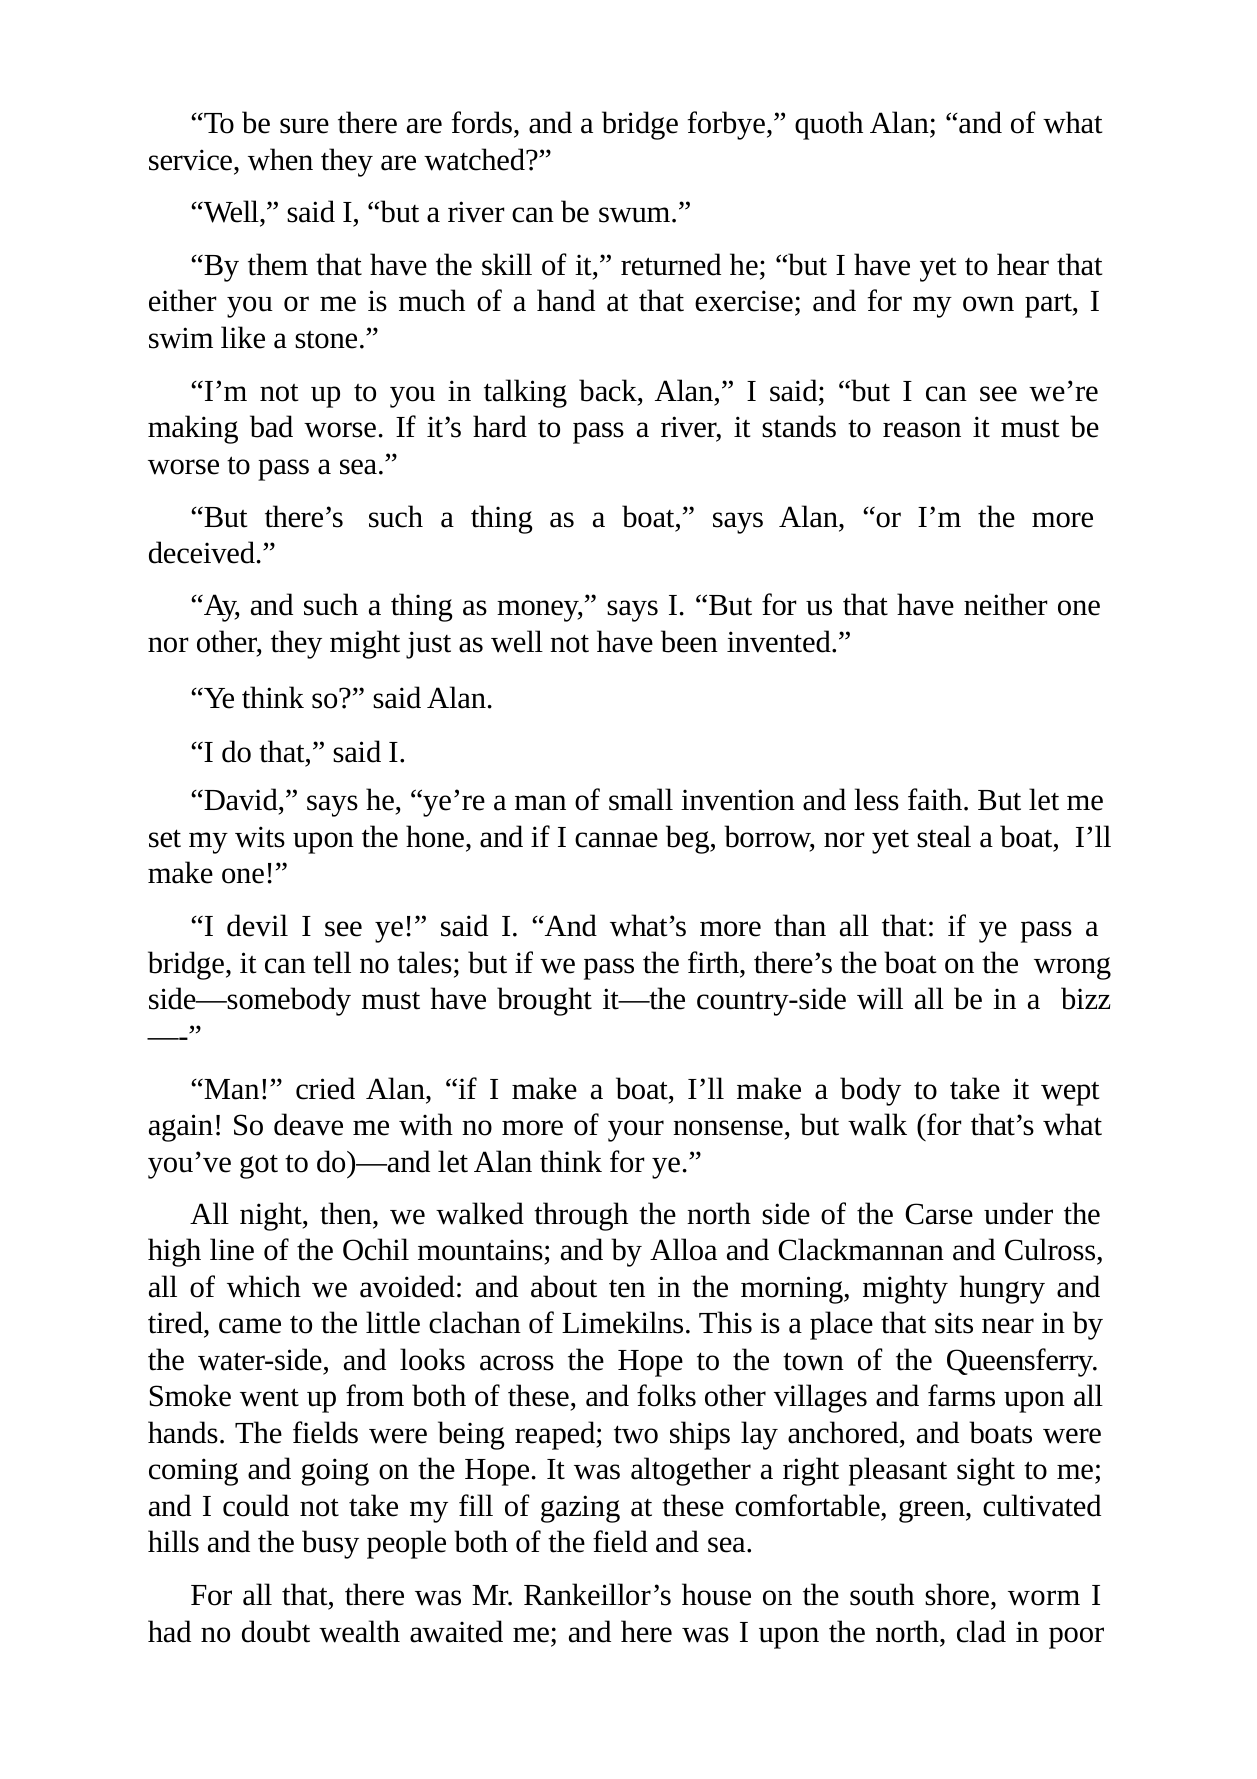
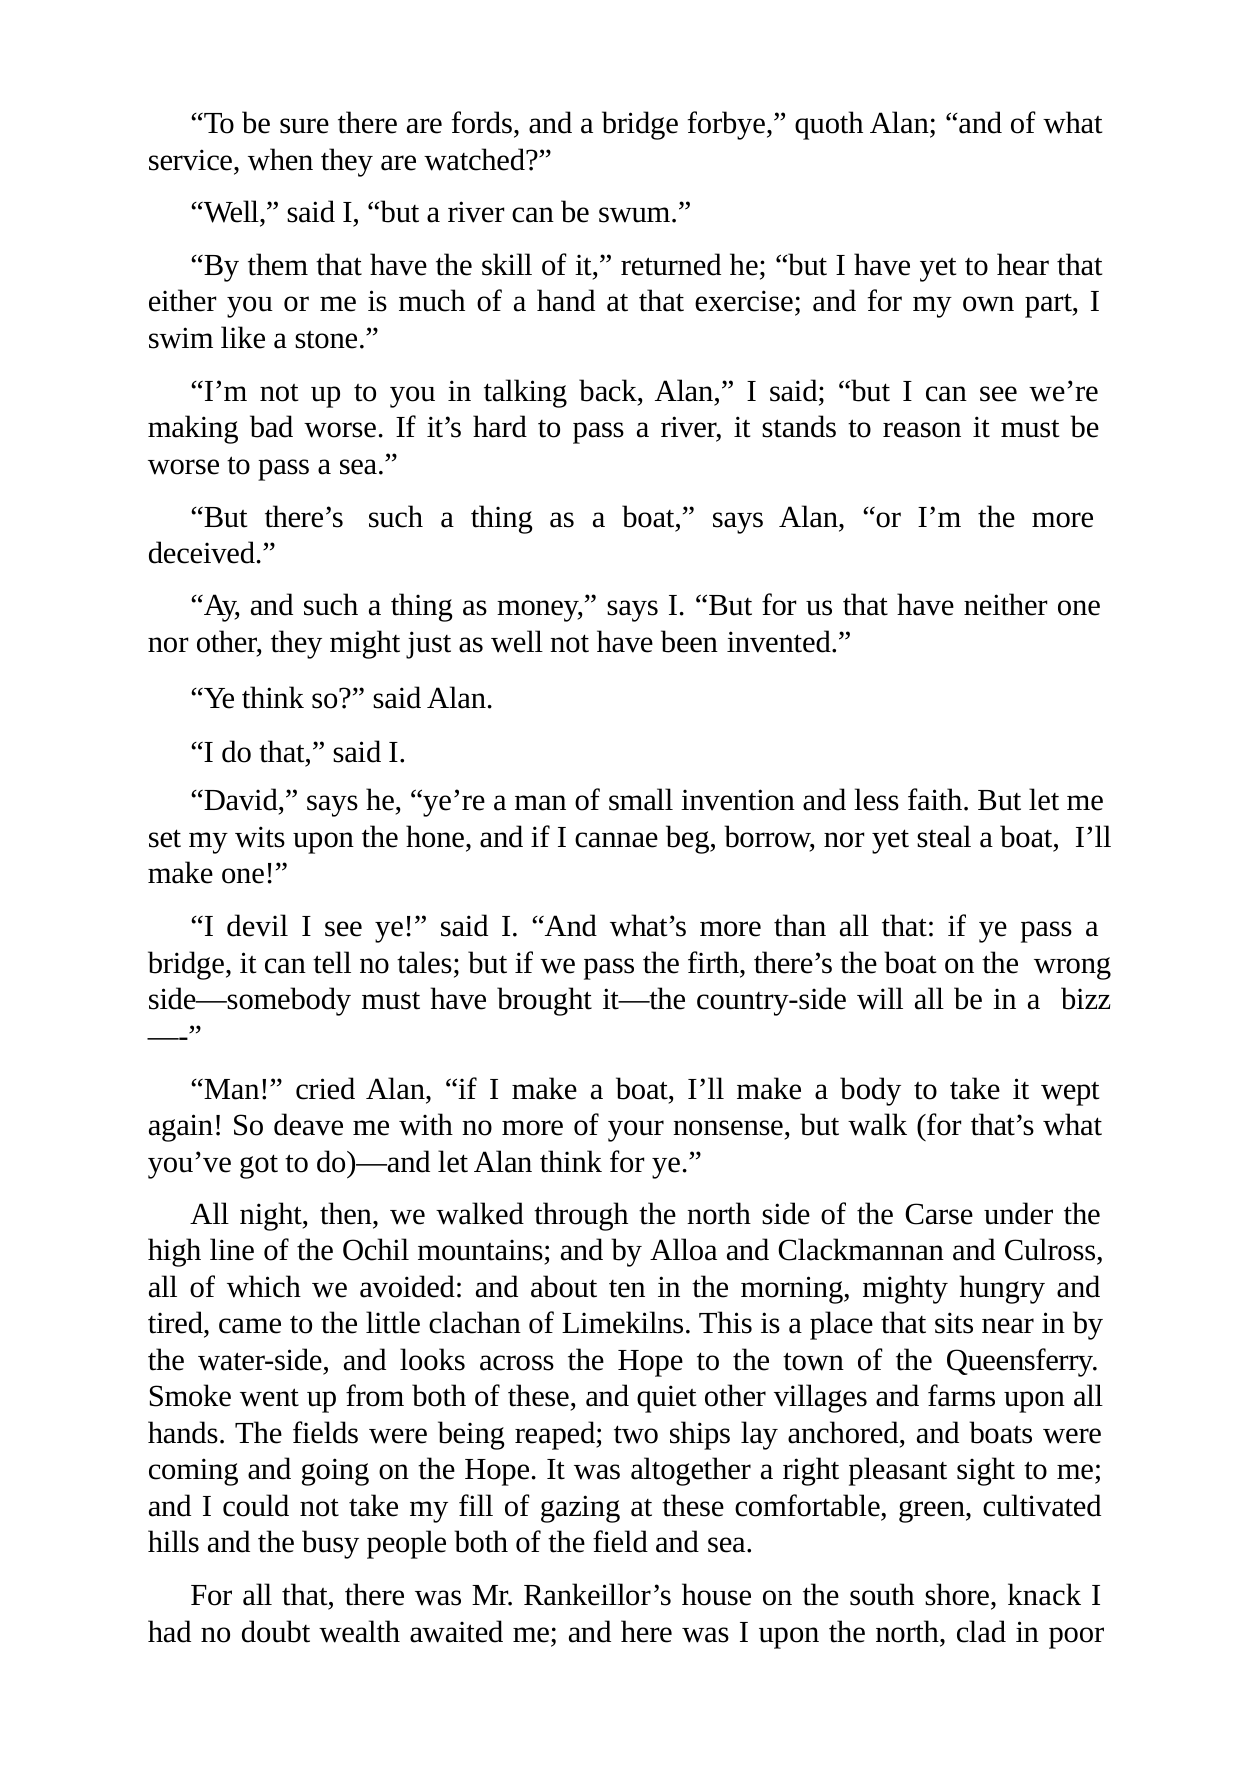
folks: folks -> quiet (667, 1397)
worm: worm -> knack (1044, 1596)
